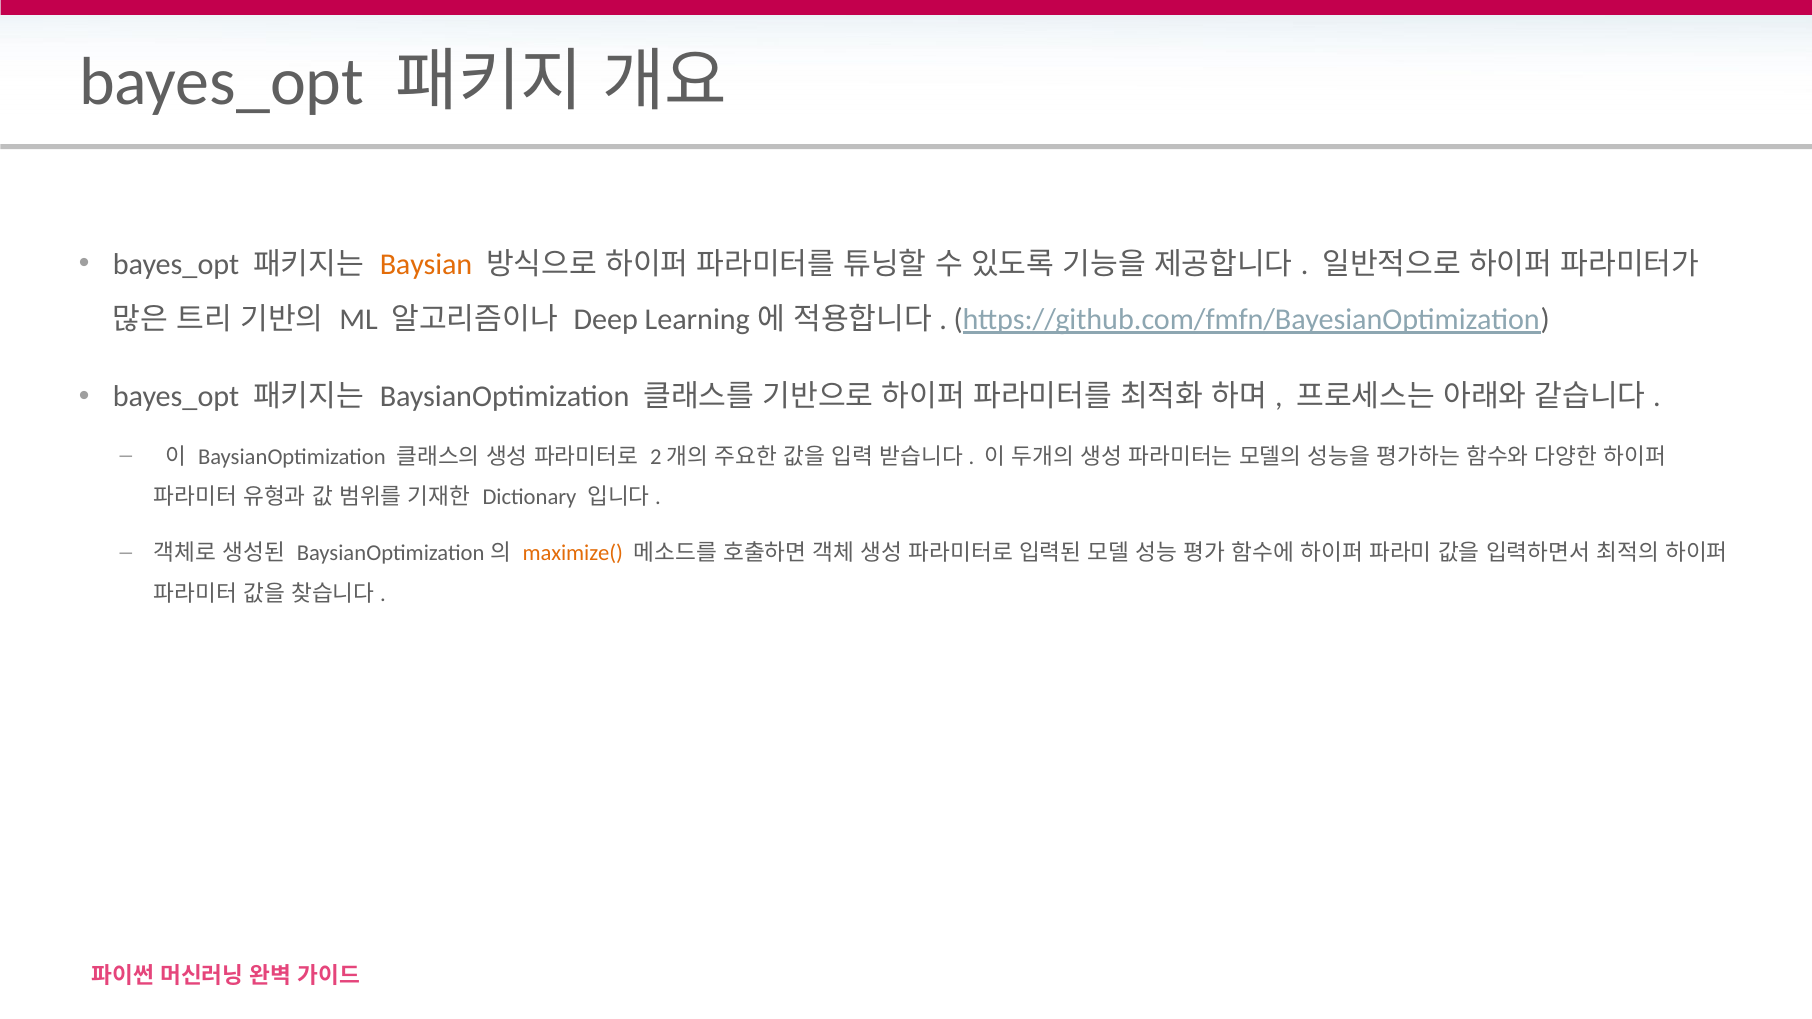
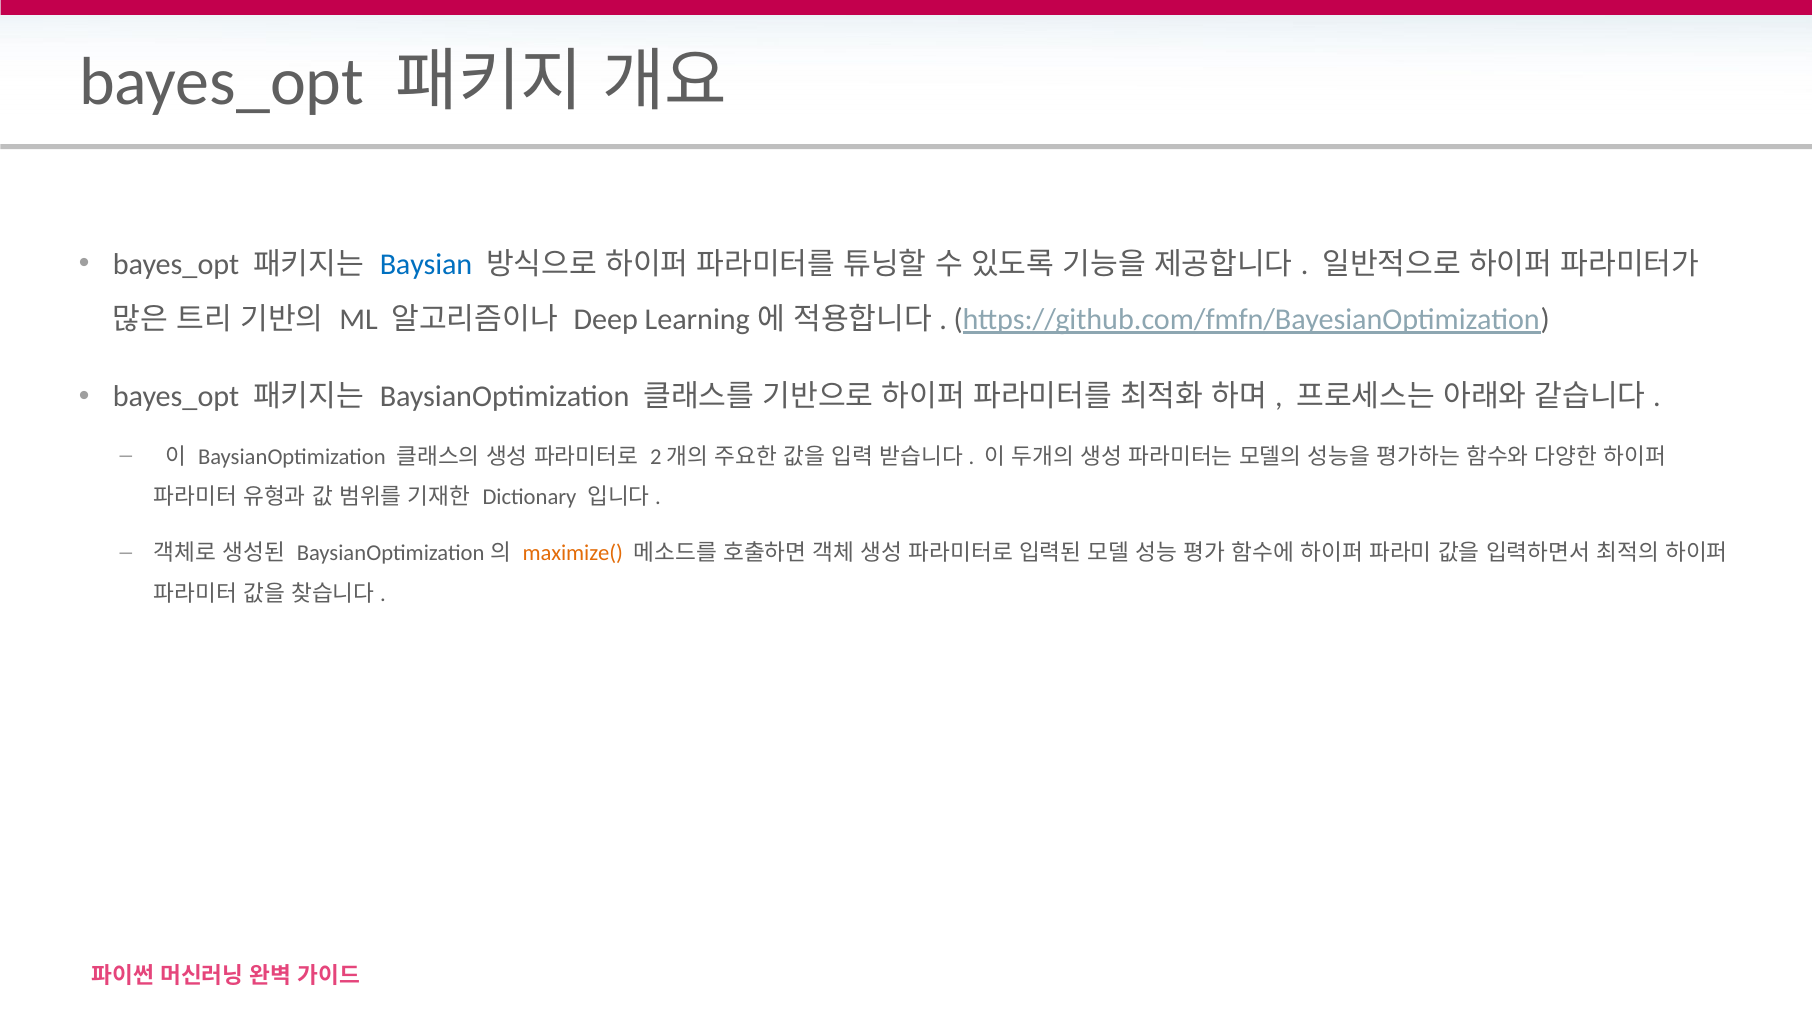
Baysian colour: orange -> blue (426, 265)
